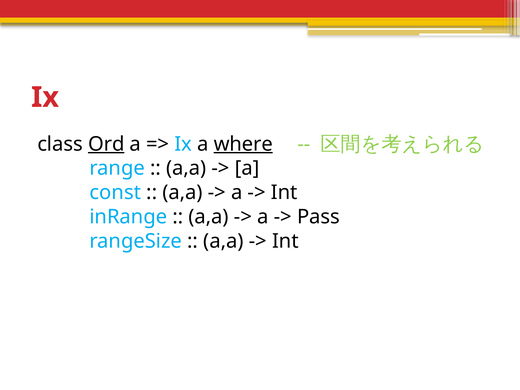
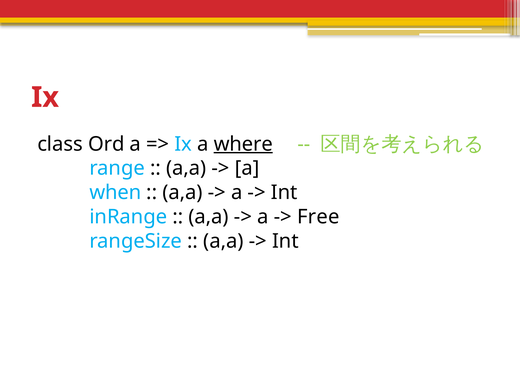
Ord underline: present -> none (106, 144)
const: const -> when (115, 193)
Pass: Pass -> Free (318, 217)
